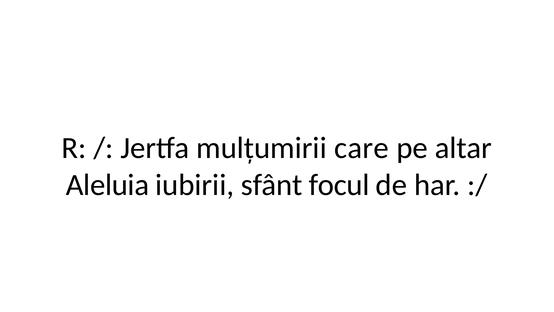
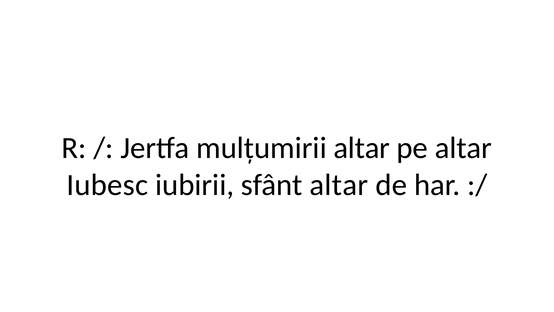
mulțumirii care: care -> altar (362, 148)
Aleluia: Aleluia -> Iubesc (107, 185)
sfânt focul: focul -> altar (339, 185)
